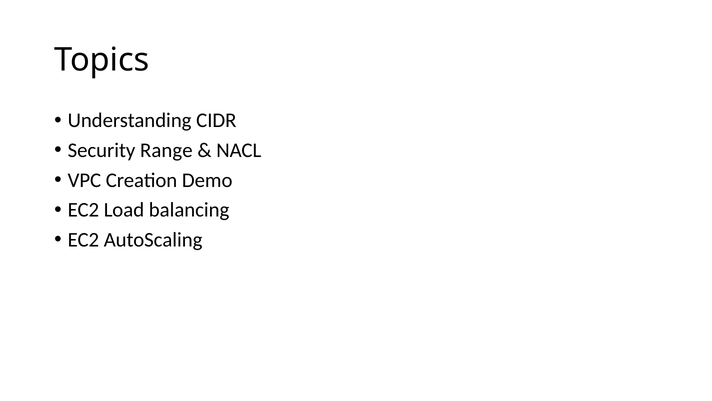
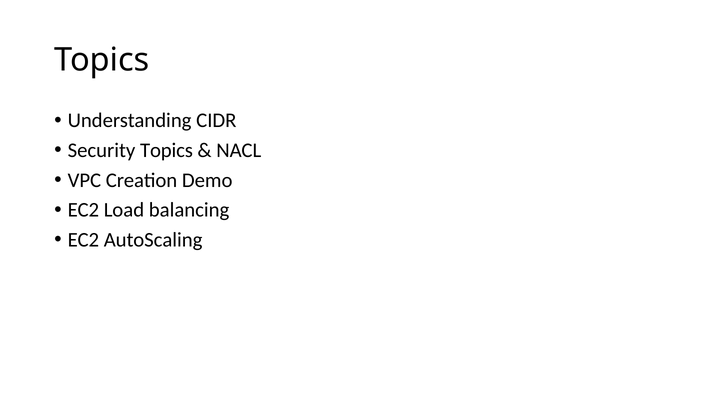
Security Range: Range -> Topics (166, 150)
